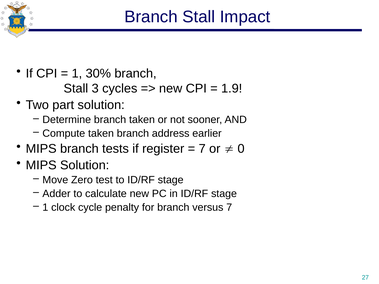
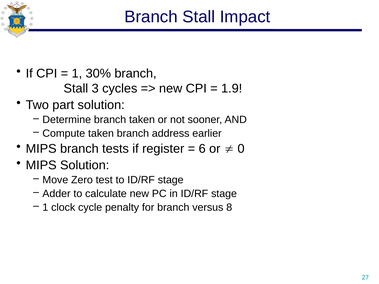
7: 7 -> 6 (202, 149)
versus 7: 7 -> 8 (229, 208)
